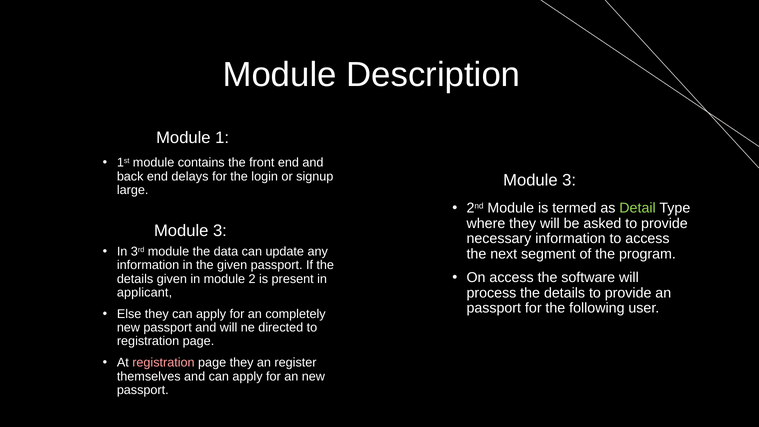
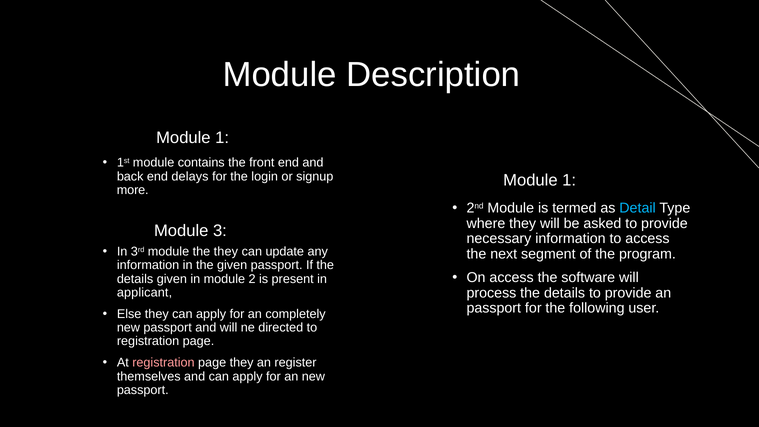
3: 3 -> 1 (569, 180)
large: large -> more (133, 190)
Detail colour: light green -> light blue (638, 208)
the data: data -> they (226, 252)
